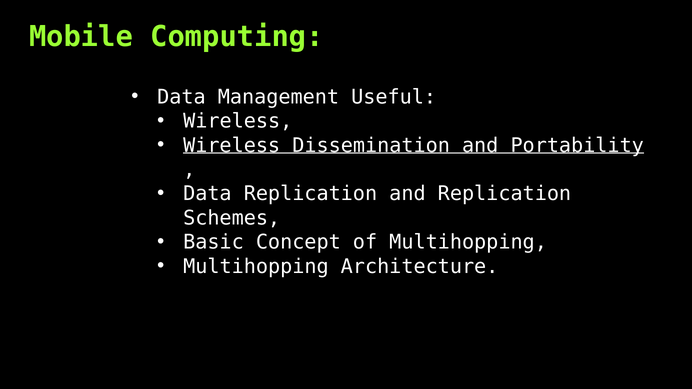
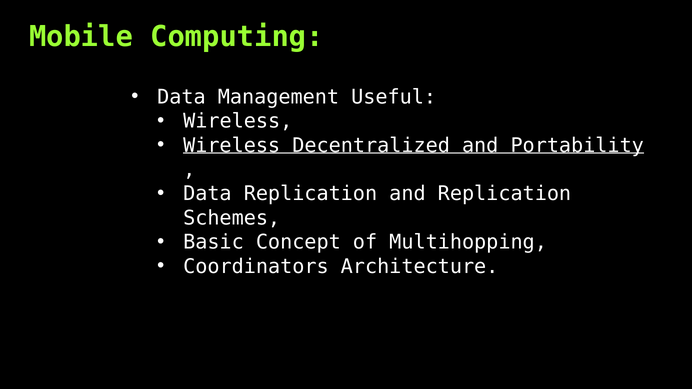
Dissemination: Dissemination -> Decentralized (371, 145)
Multihopping: Multihopping -> Coordinators (256, 267)
